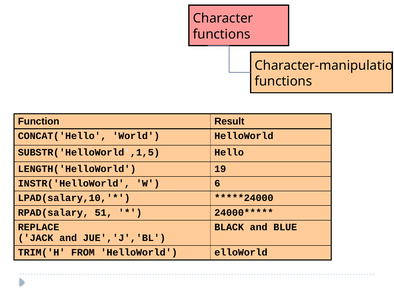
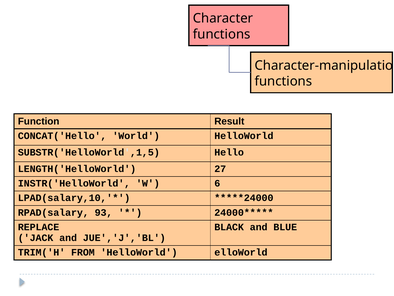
19: 19 -> 27 (220, 168)
51: 51 -> 93 (104, 212)
